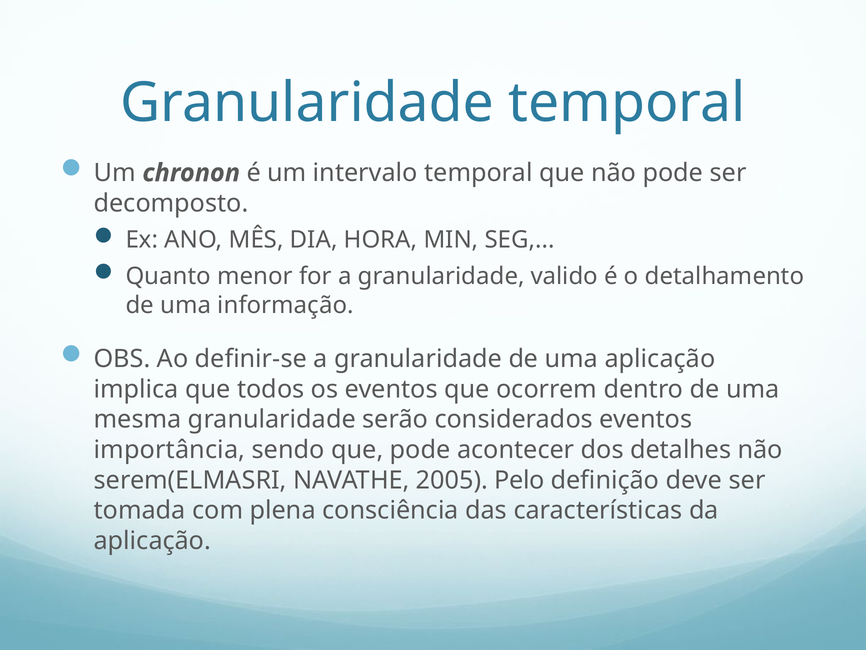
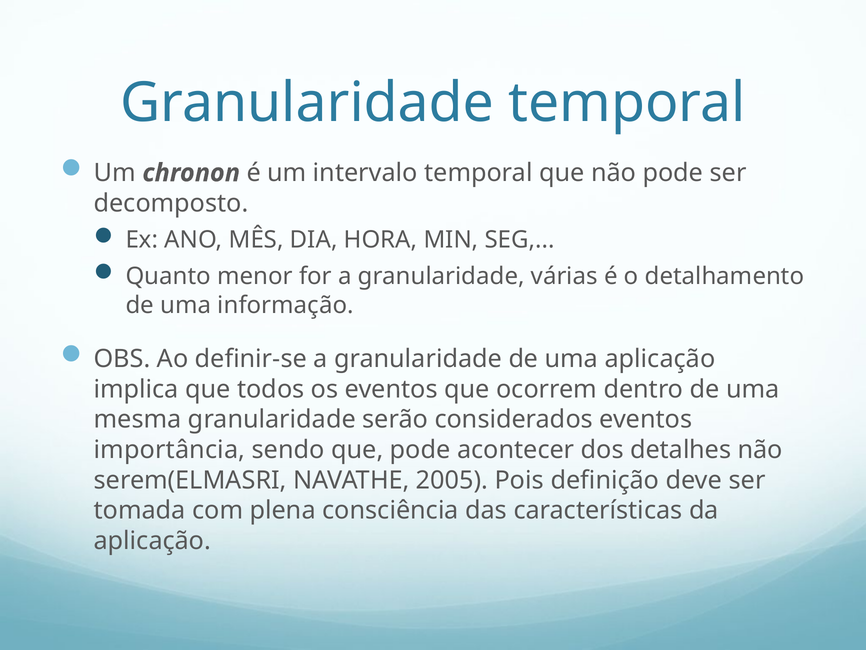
valido: valido -> várias (564, 276)
Pelo: Pelo -> Pois (519, 480)
